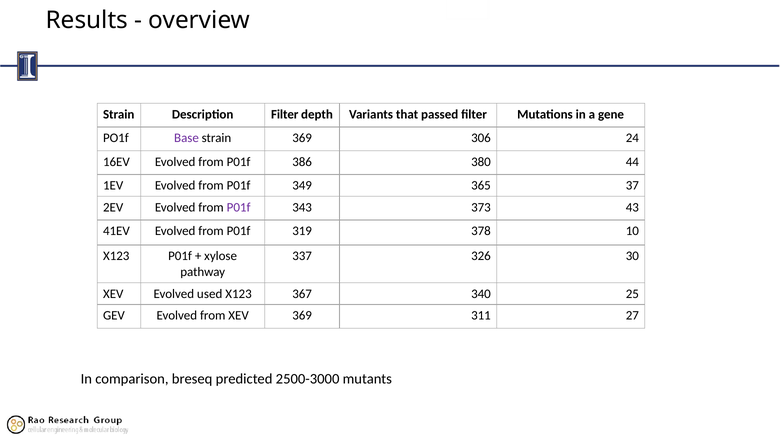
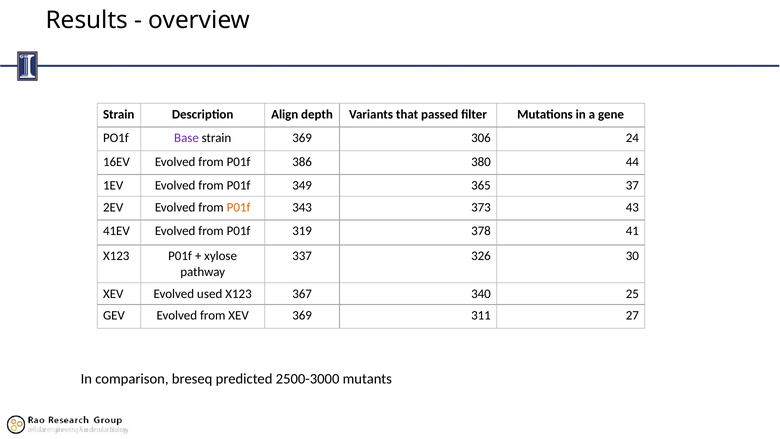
Description Filter: Filter -> Align (285, 114)
P01f colour: purple -> orange (239, 207)
10: 10 -> 41 (632, 231)
